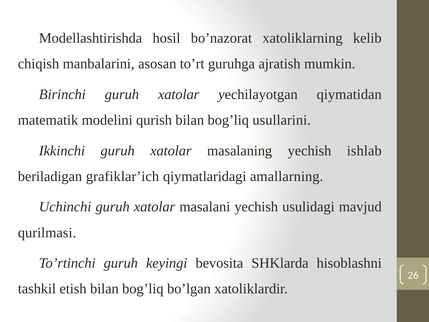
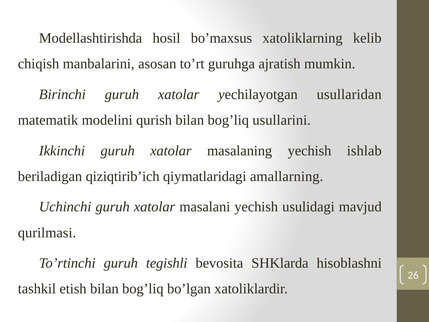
bo’nazorat: bo’nazorat -> bo’maхsus (221, 38)
qiymatidan: qiymatidan -> usullaridan (349, 94)
grafiklar’ich: grafiklar’ich -> qiziqtirib’ich (123, 176)
keyingi: keyingi -> tegishli (167, 263)
